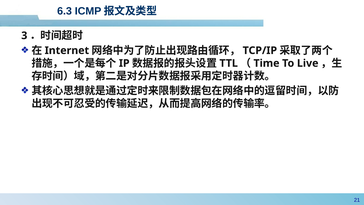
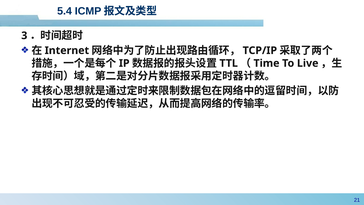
6.3: 6.3 -> 5.4 (65, 11)
